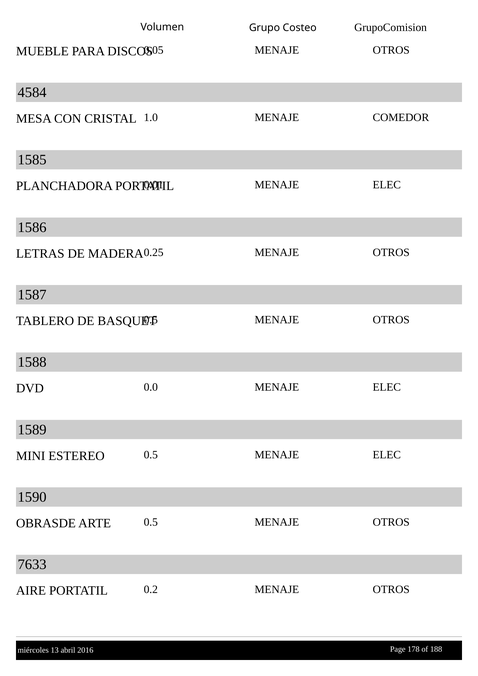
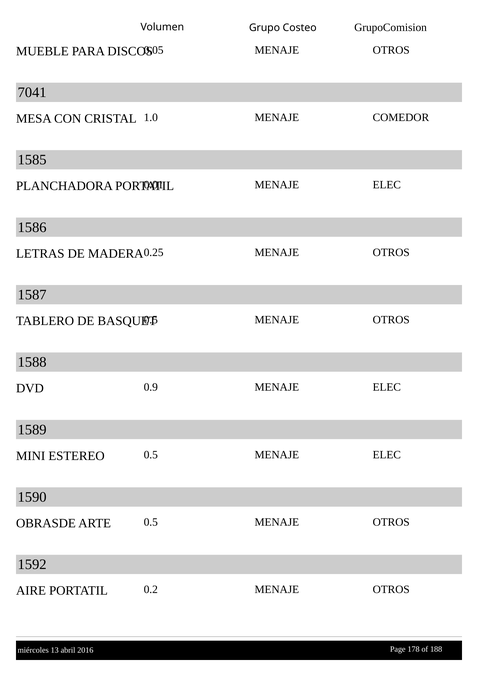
4584: 4584 -> 7041 (32, 92)
0.0: 0.0 -> 0.9 (151, 388)
7633: 7633 -> 1592 (32, 565)
